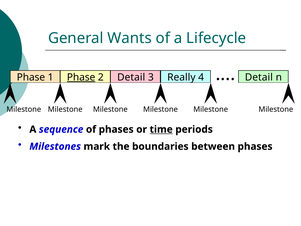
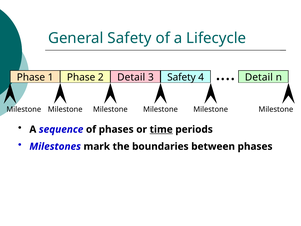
General Wants: Wants -> Safety (130, 38)
Phase underline: present -> none (81, 77)
3 Really: Really -> Safety (181, 77)
